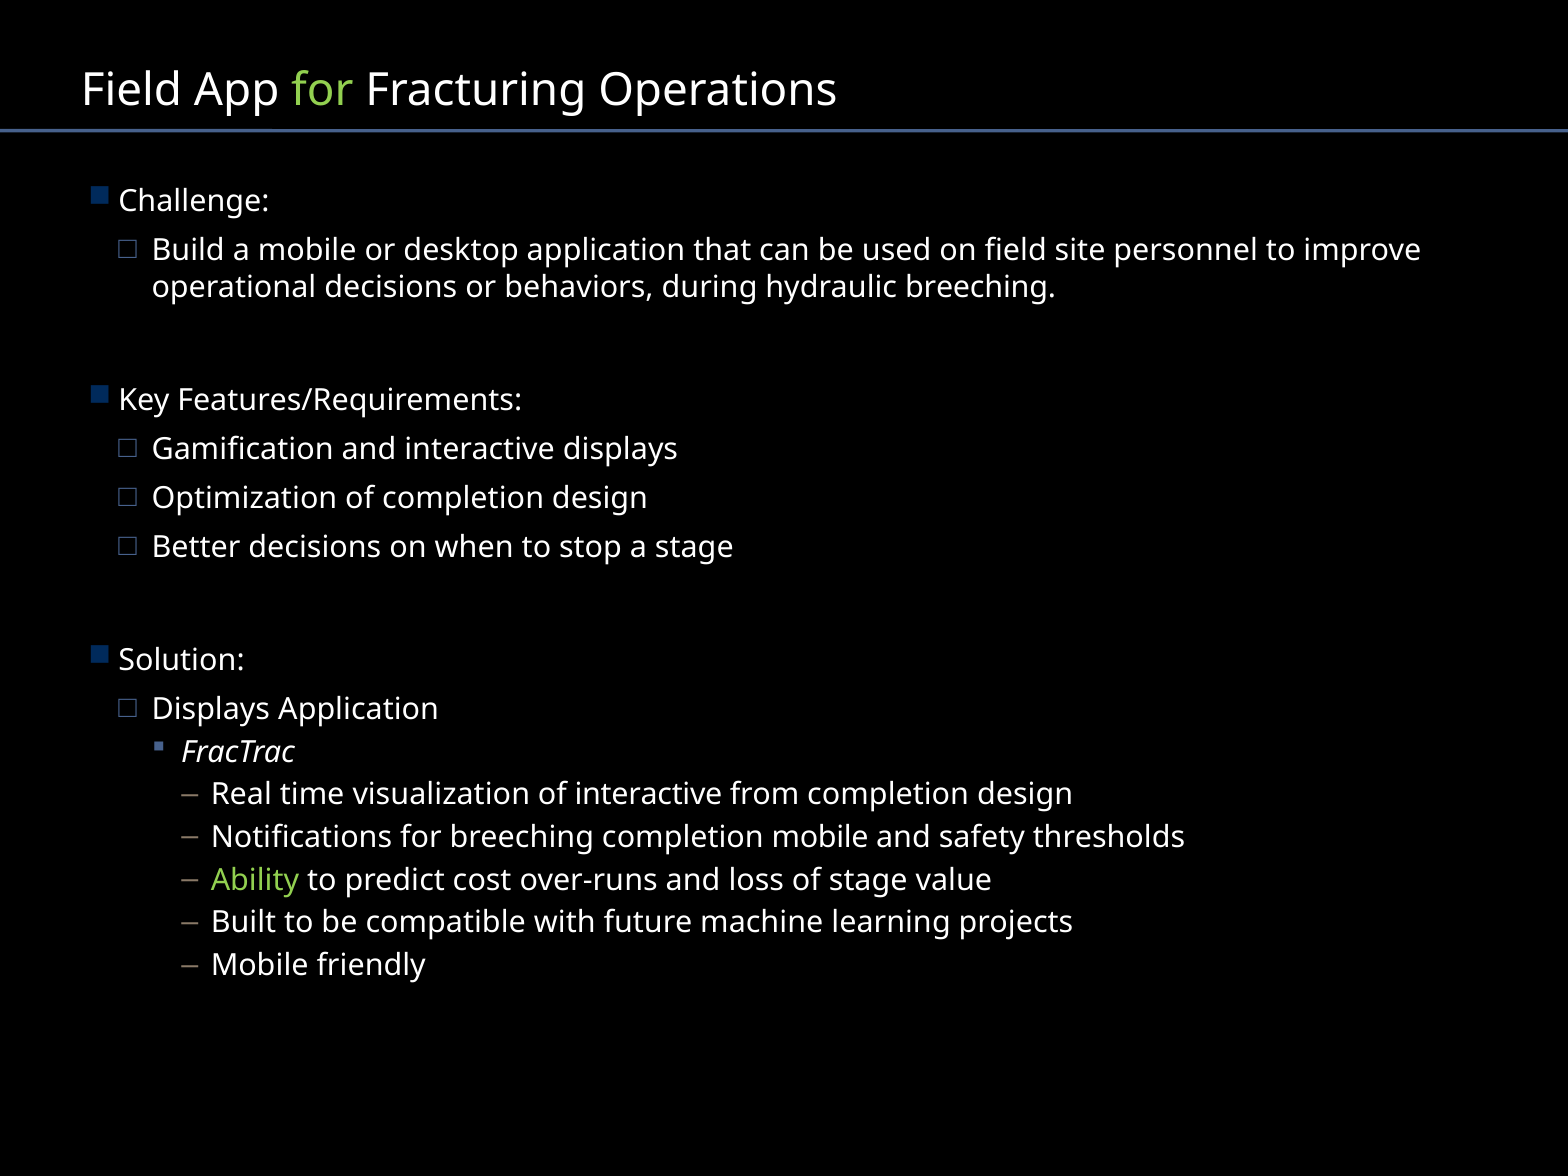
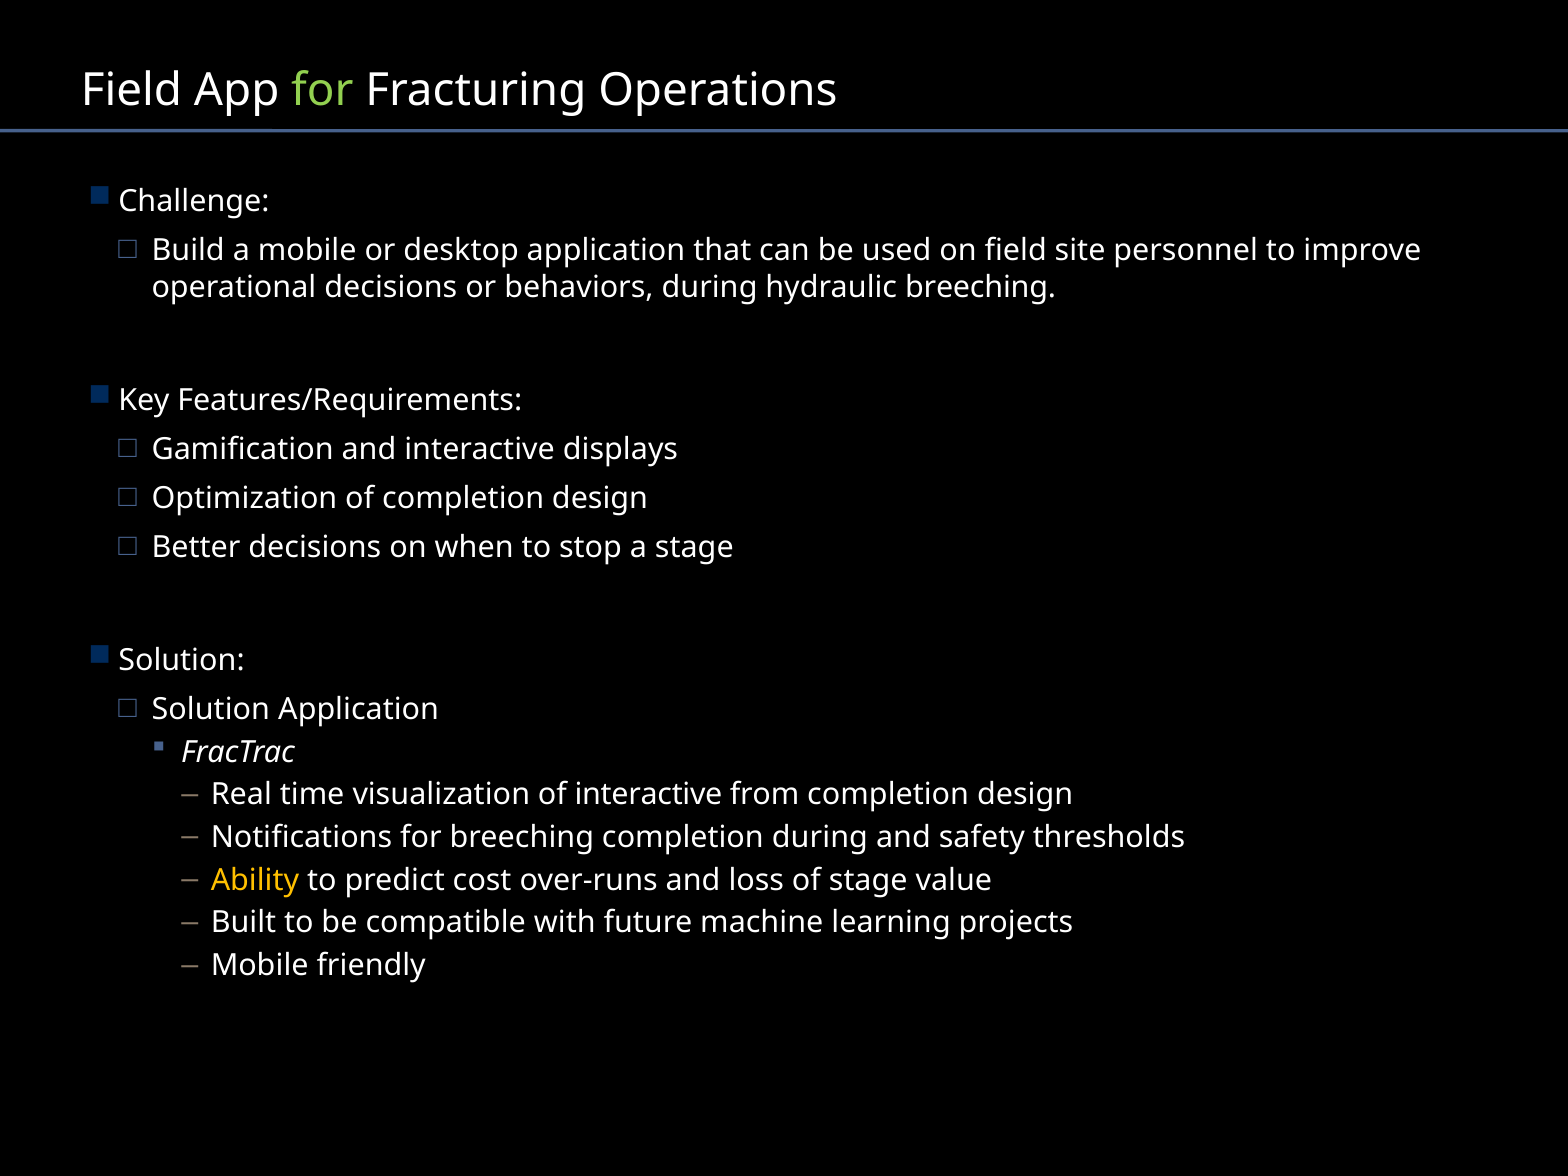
Displays: Displays -> Solution (211, 709)
completion mobile: mobile -> during (820, 837)
Ability colour: light green -> yellow (255, 880)
